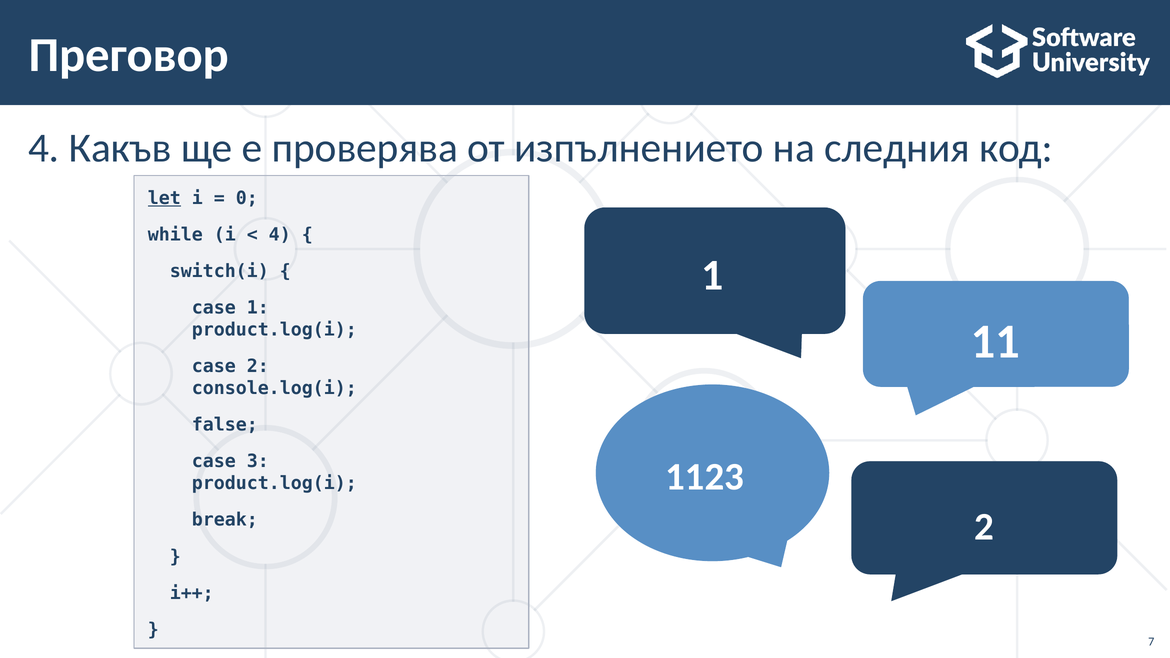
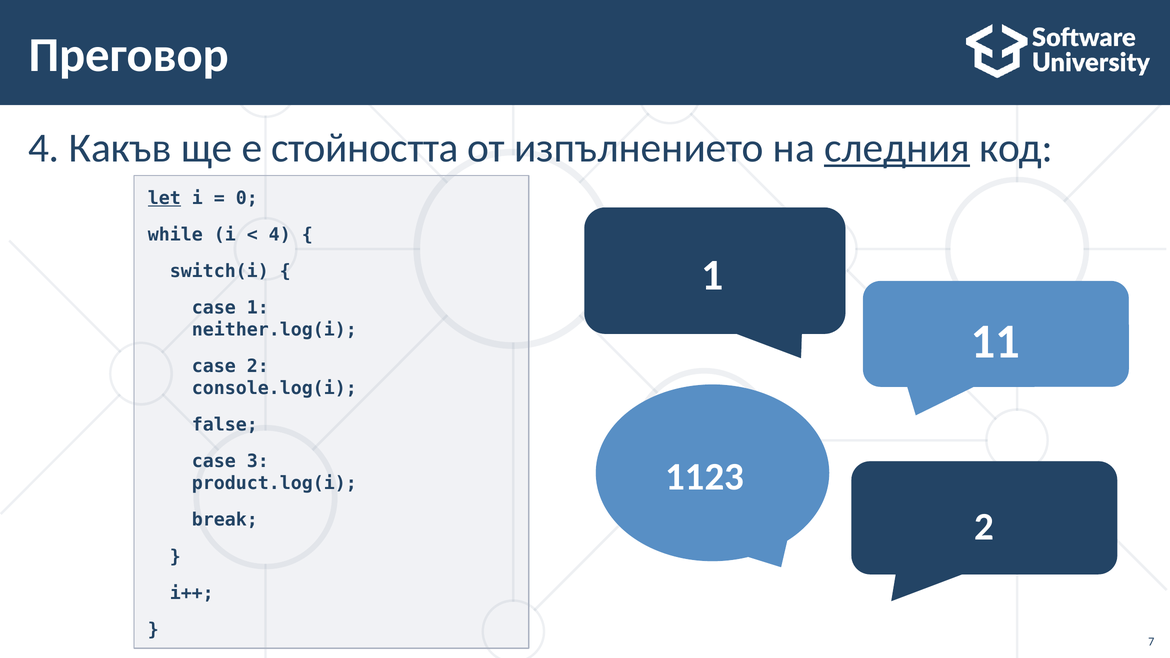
проверява: проверява -> стойността (365, 148)
следния underline: none -> present (897, 148)
product.log(i: product.log(i -> neither.log(i (274, 330)
